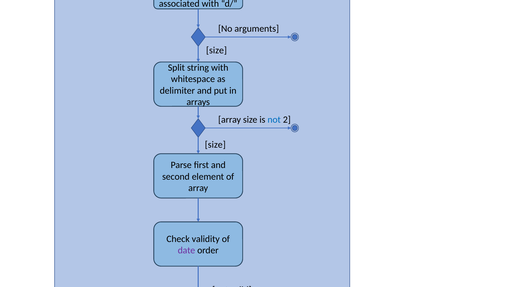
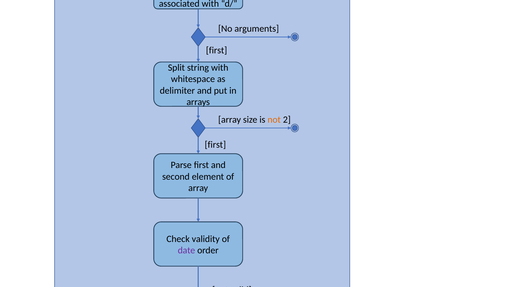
size: size -> first (217, 50)
not colour: blue -> orange (274, 120)
size: size -> first (215, 145)
